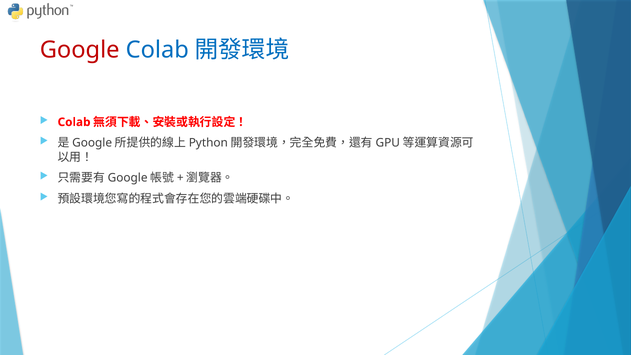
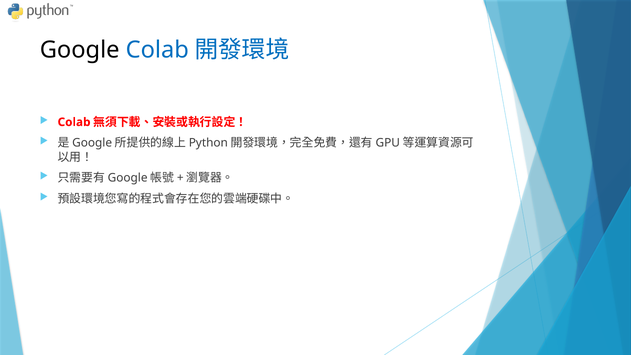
Google colour: red -> black (80, 50)
